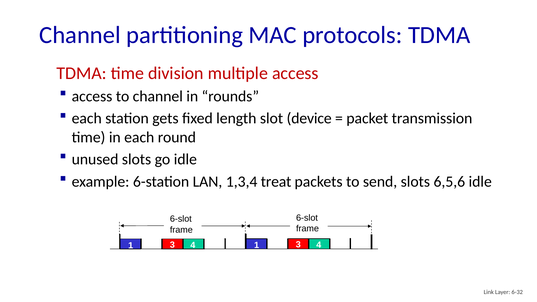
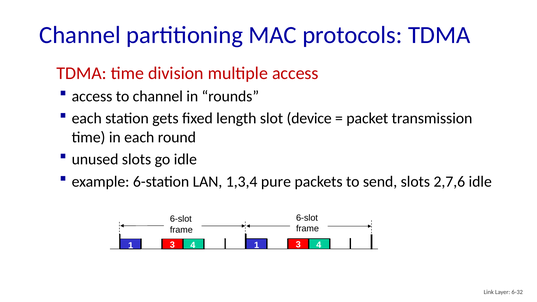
treat: treat -> pure (276, 182)
6,5,6: 6,5,6 -> 2,7,6 (449, 182)
